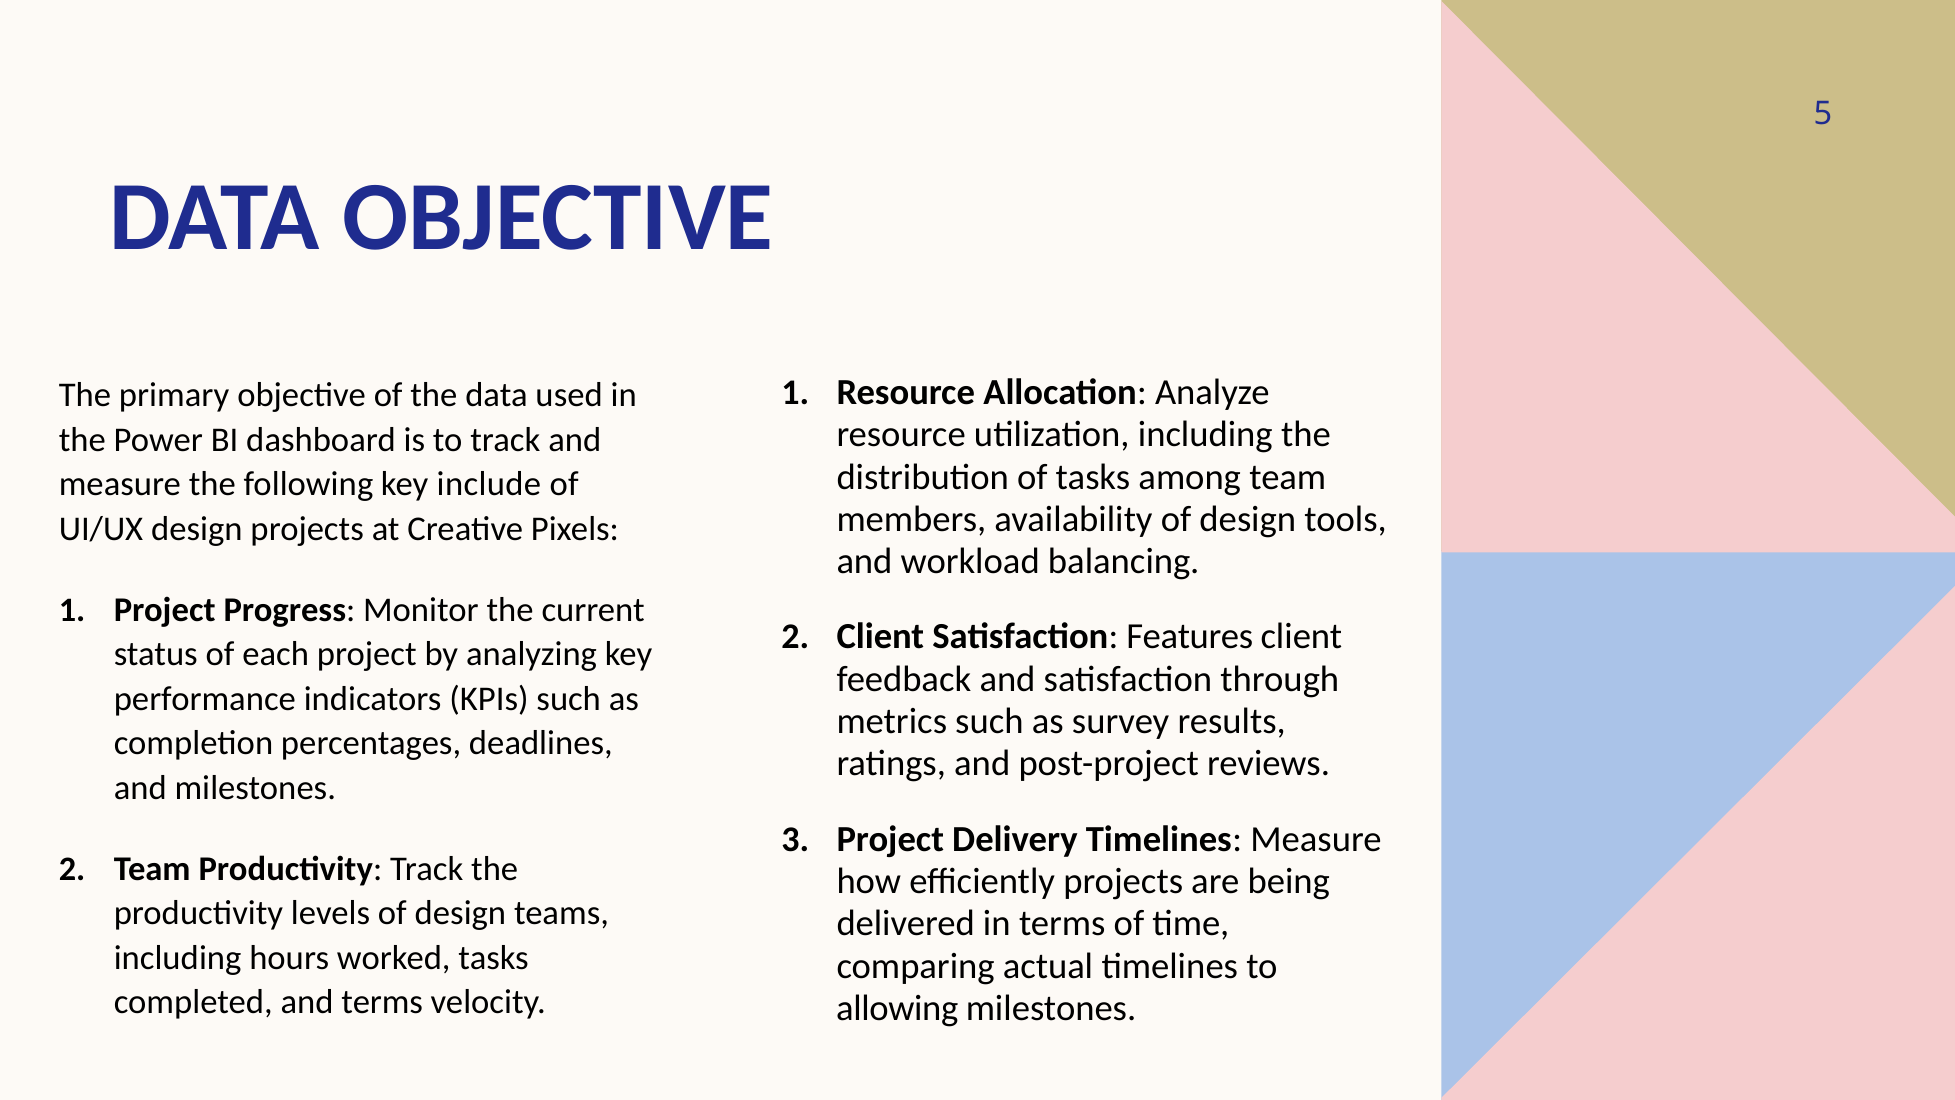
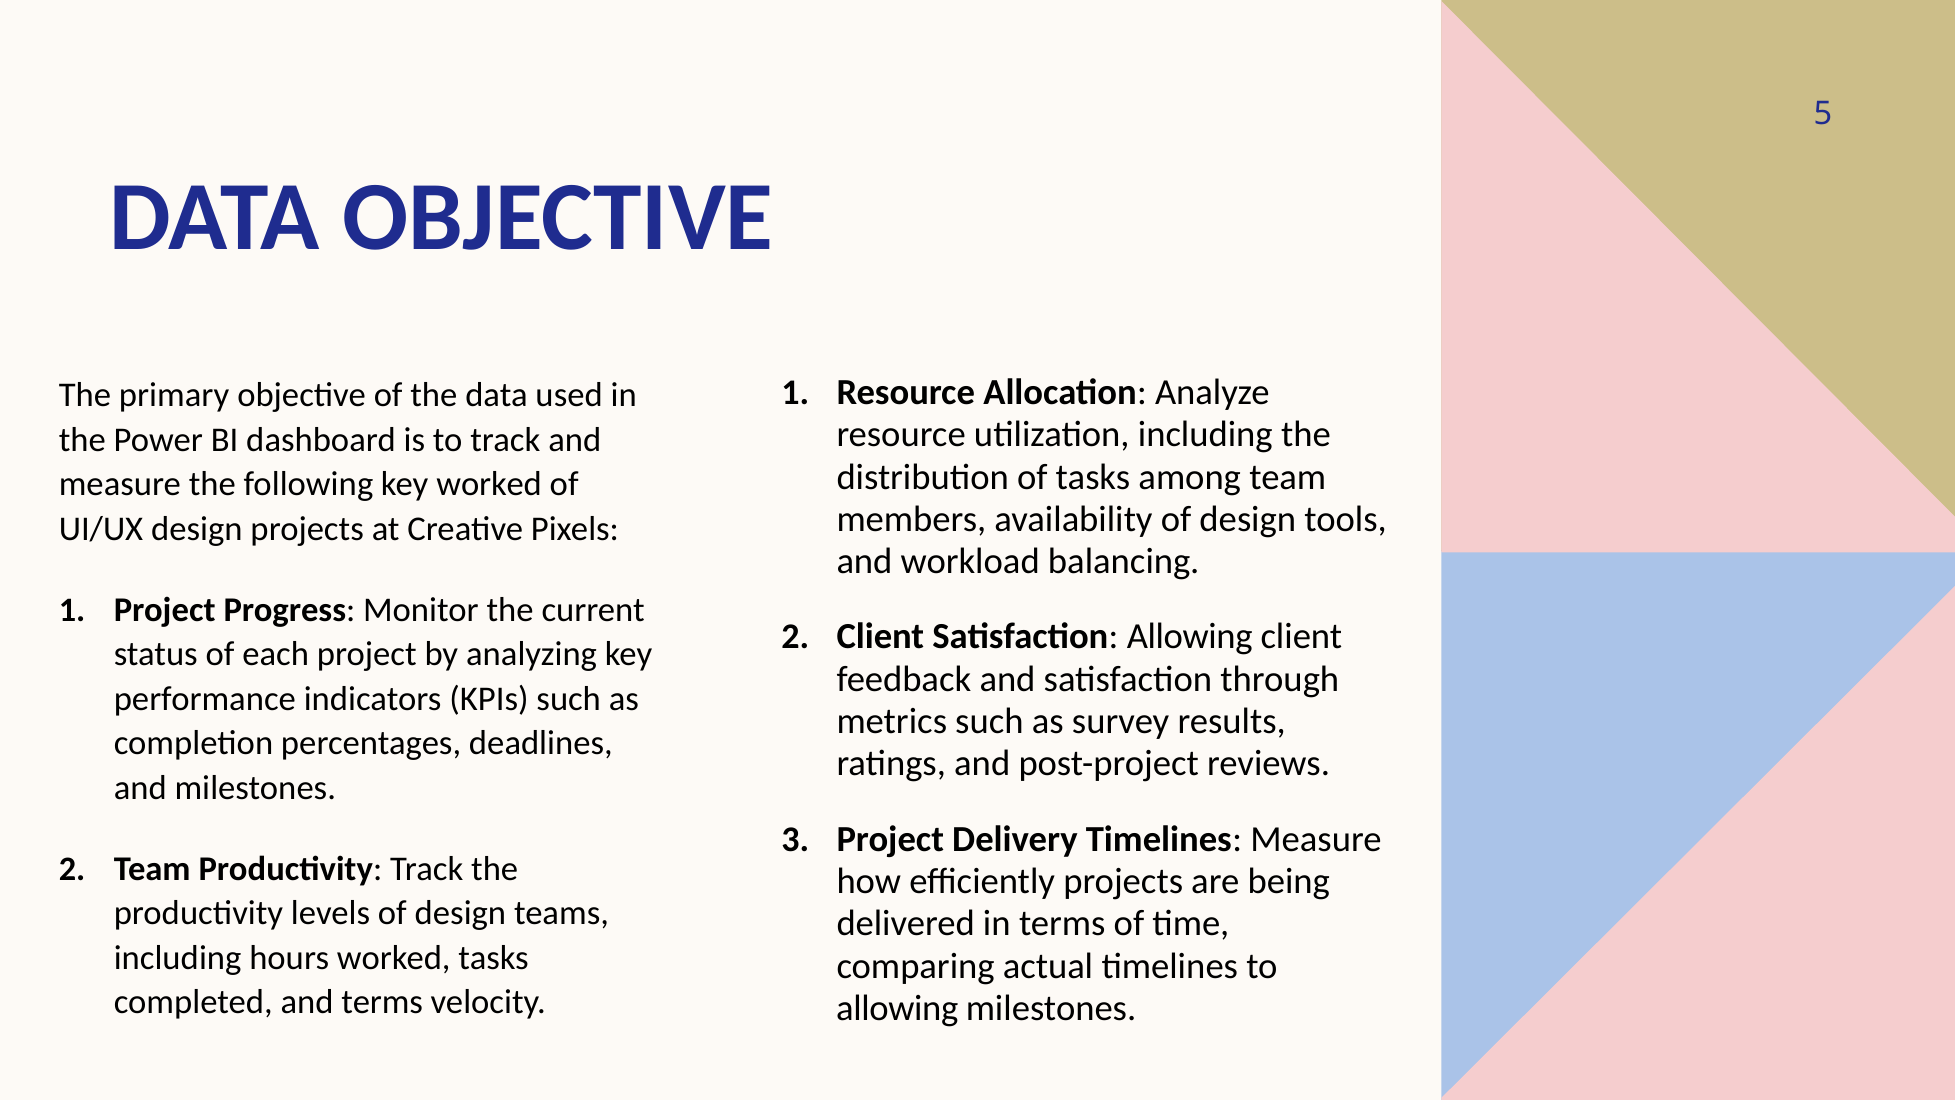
key include: include -> worked (489, 484)
Satisfaction Features: Features -> Allowing (1190, 637)
